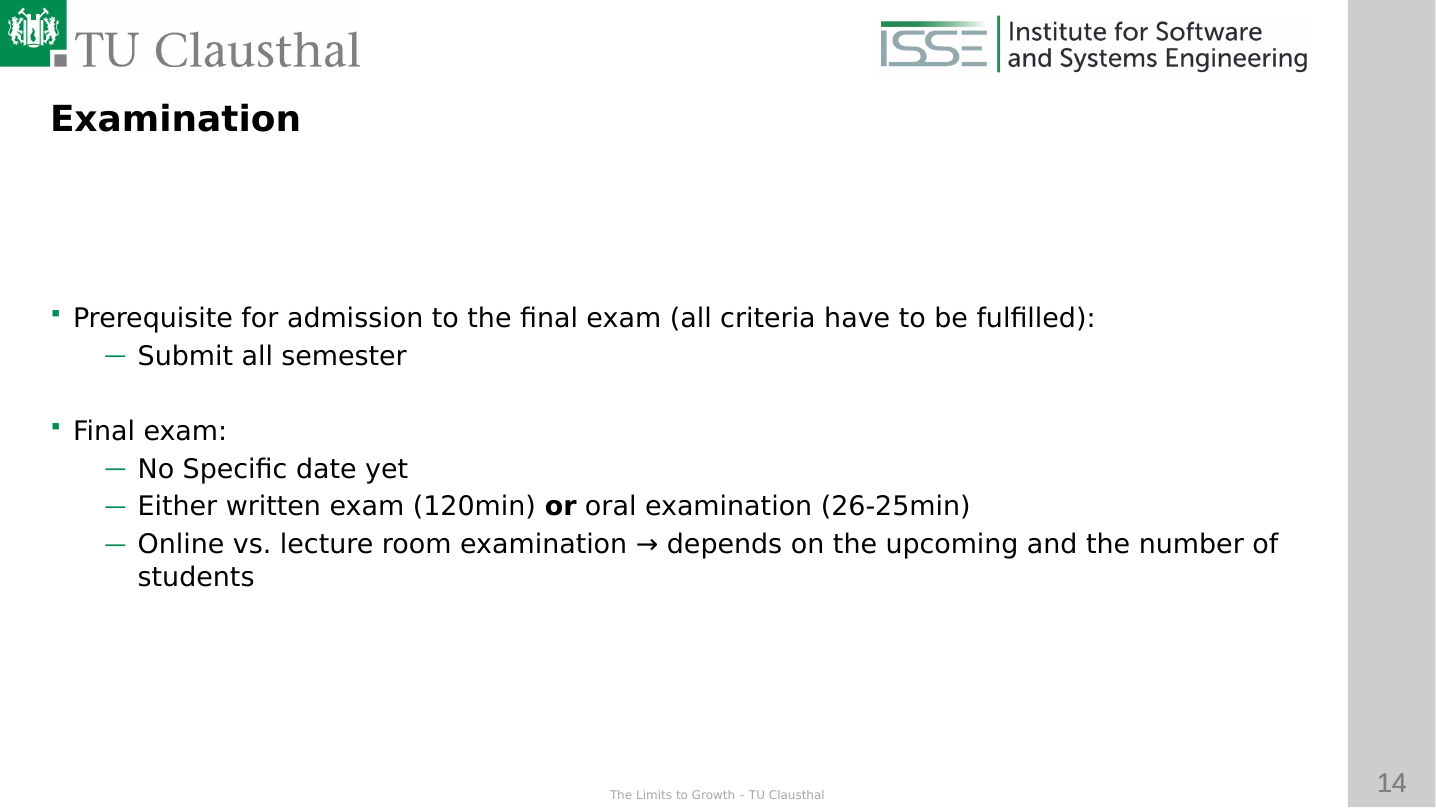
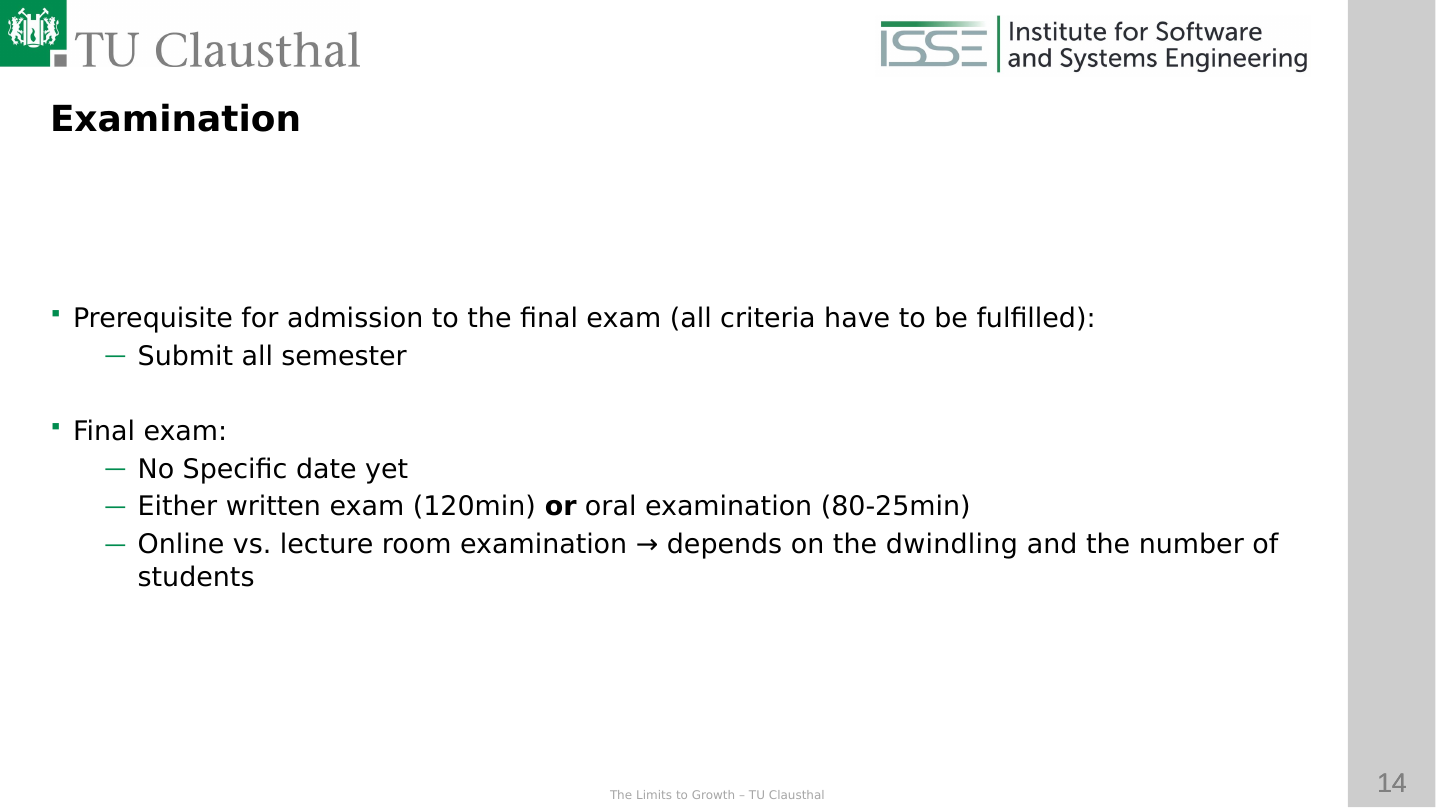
26-25min: 26-25min -> 80-25min (896, 507)
upcoming: upcoming -> dwindling (952, 545)
